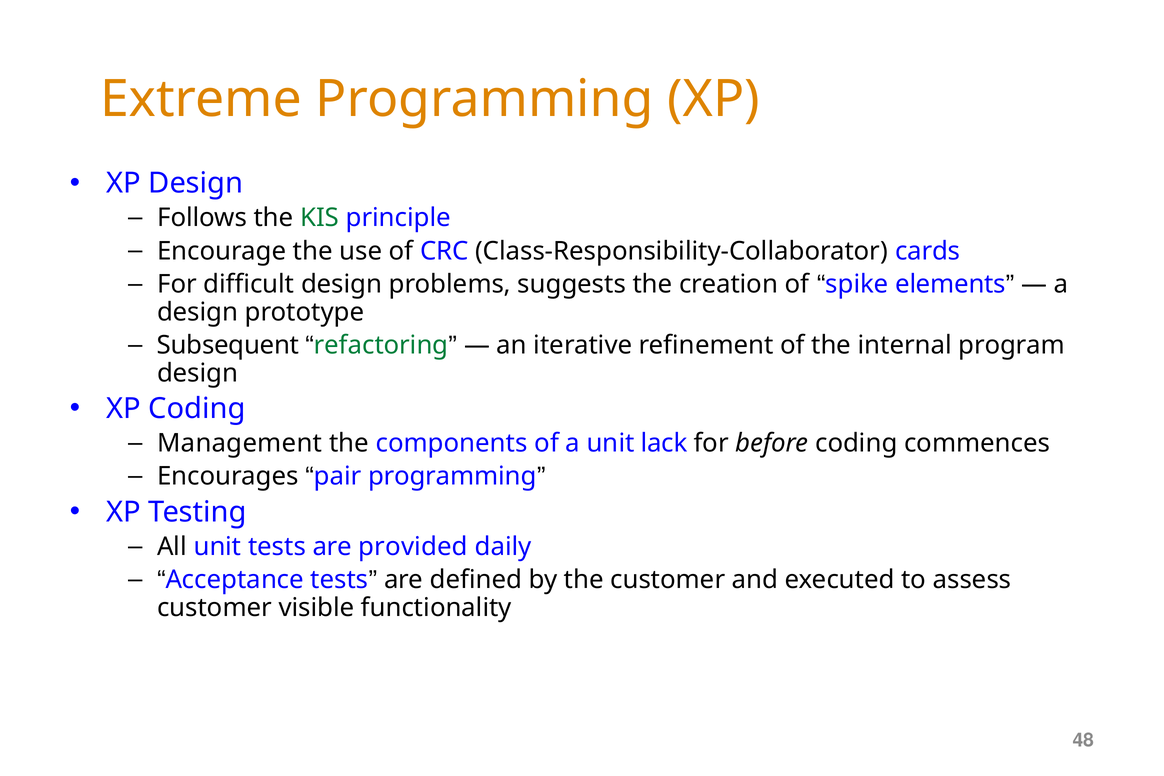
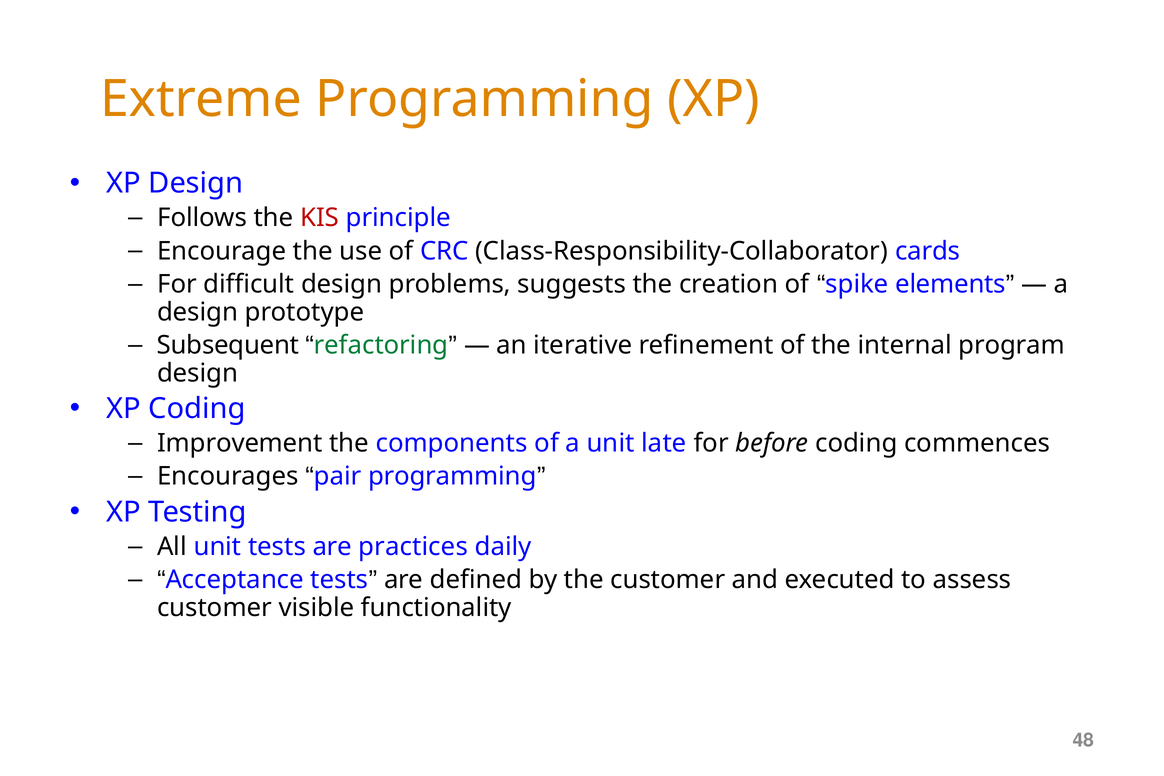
KIS colour: green -> red (320, 218)
Management: Management -> Improvement (240, 443)
lack: lack -> late (664, 443)
provided: provided -> practices (413, 547)
